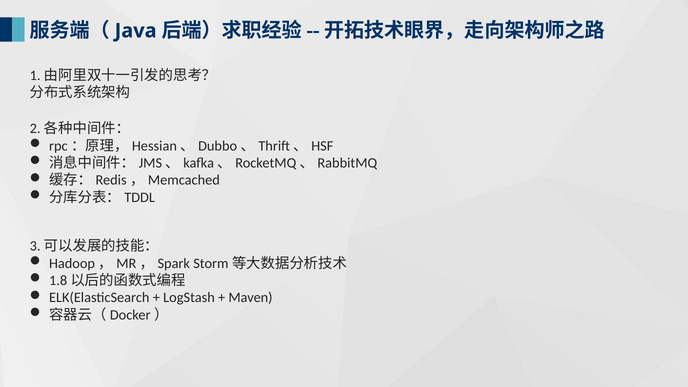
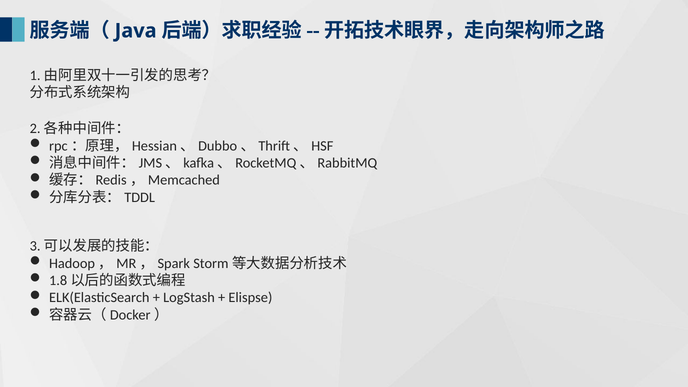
Maven: Maven -> Elispse (250, 298)
